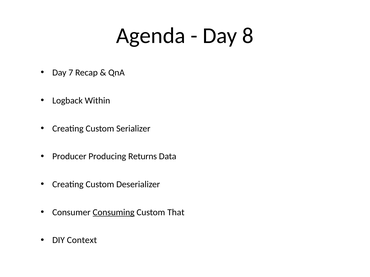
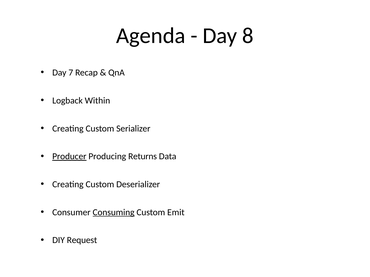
Producer underline: none -> present (69, 157)
That: That -> Emit (176, 213)
Context: Context -> Request (82, 241)
